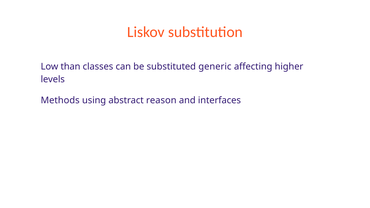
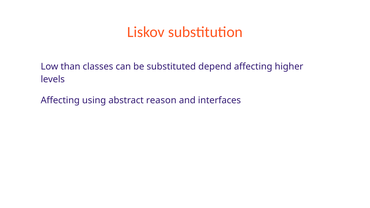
generic: generic -> depend (215, 67)
Methods: Methods -> Affecting (60, 100)
